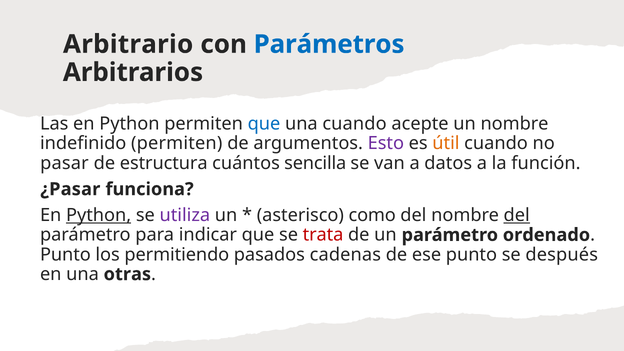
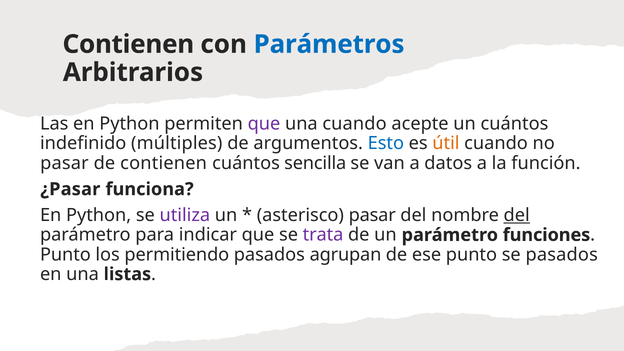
Arbitrario: Arbitrario -> Contienen (128, 44)
que colour: blue -> purple (264, 124)
un nombre: nombre -> cuántos (514, 124)
indefinido permiten: permiten -> múltiples (177, 143)
Esto colour: purple -> blue (386, 143)
de estructura: estructura -> contienen (164, 163)
Python underline: present -> none (99, 215)
asterisco como: como -> pasar (372, 215)
trata colour: red -> purple (323, 235)
ordenado: ordenado -> funciones (547, 235)
cadenas: cadenas -> agrupan (346, 255)
se después: después -> pasados (562, 255)
otras: otras -> listas (127, 274)
